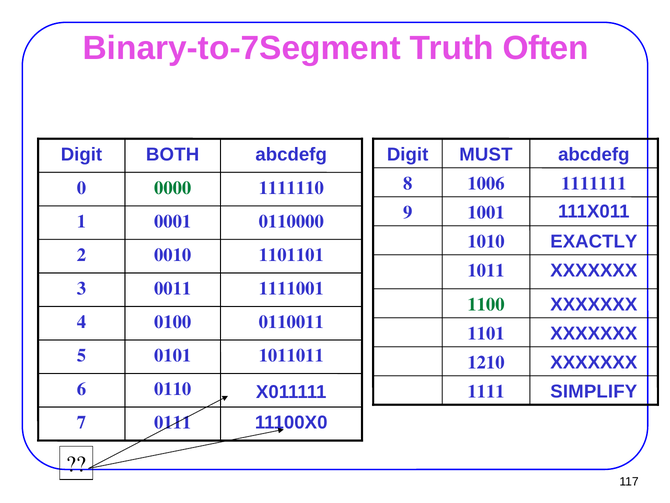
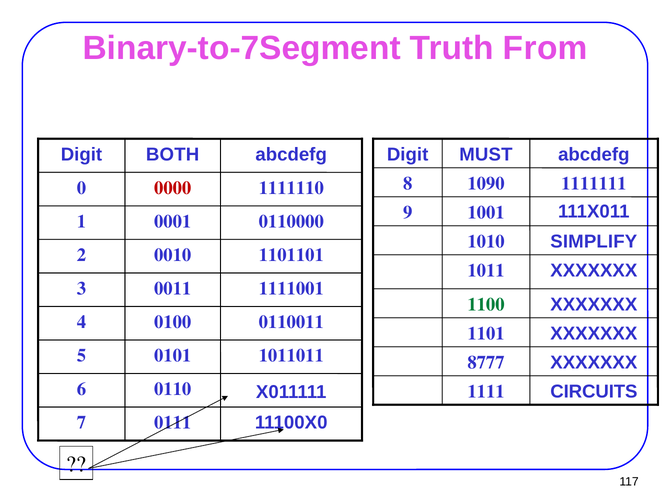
Often: Often -> From (545, 48)
1006: 1006 -> 1090 (486, 183)
0000 colour: green -> red (173, 188)
EXACTLY: EXACTLY -> SIMPLIFY (594, 241)
1210: 1210 -> 8777 (486, 362)
SIMPLIFY: SIMPLIFY -> CIRCUITS (594, 391)
